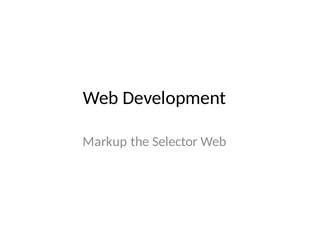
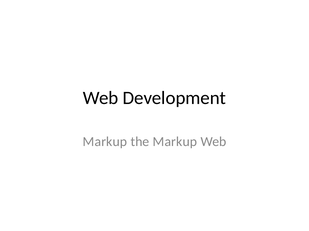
the Selector: Selector -> Markup (175, 142)
